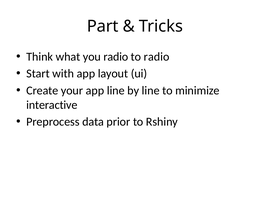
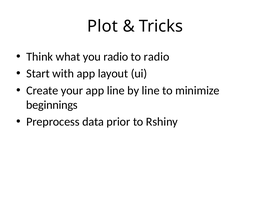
Part: Part -> Plot (103, 26)
interactive: interactive -> beginnings (52, 105)
